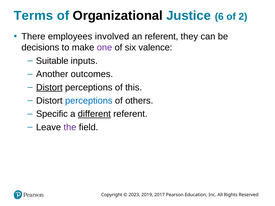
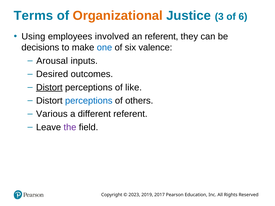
Organizational colour: black -> orange (118, 16)
6: 6 -> 3 (219, 17)
2: 2 -> 6 (243, 17)
There: There -> Using (33, 37)
one colour: purple -> blue (104, 48)
Suitable: Suitable -> Arousal (52, 61)
Another: Another -> Desired (52, 74)
this: this -> like (134, 87)
Specific: Specific -> Various (52, 114)
different underline: present -> none (94, 114)
